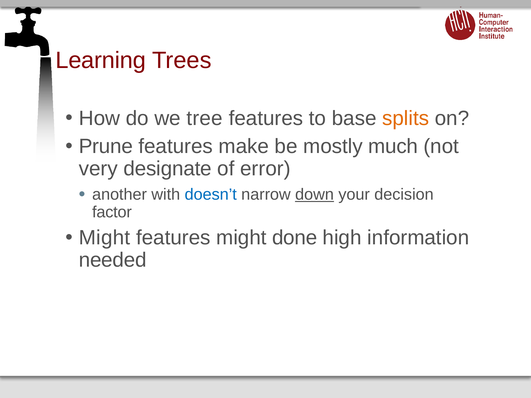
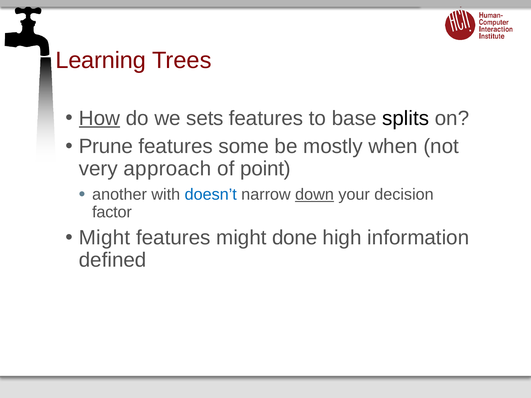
How underline: none -> present (99, 118)
tree: tree -> sets (205, 118)
splits colour: orange -> black (406, 118)
make: make -> some (244, 147)
much: much -> when (393, 147)
designate: designate -> approach (167, 169)
error: error -> point (265, 169)
needed: needed -> defined (113, 260)
